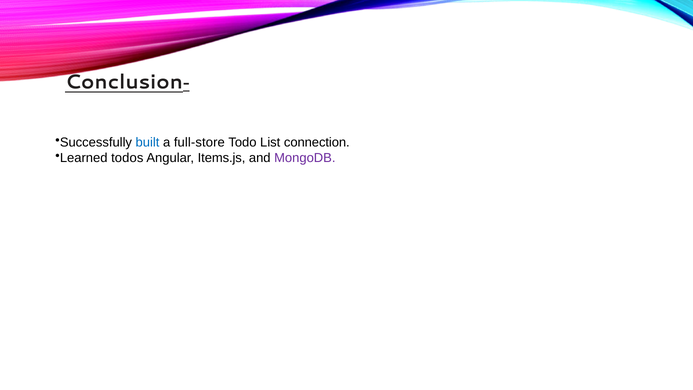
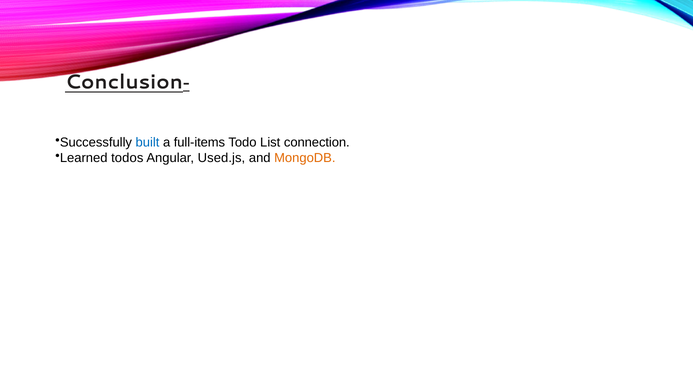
full-store: full-store -> full-items (199, 142)
Items.js: Items.js -> Used.js (221, 158)
MongoDB colour: purple -> orange (305, 158)
